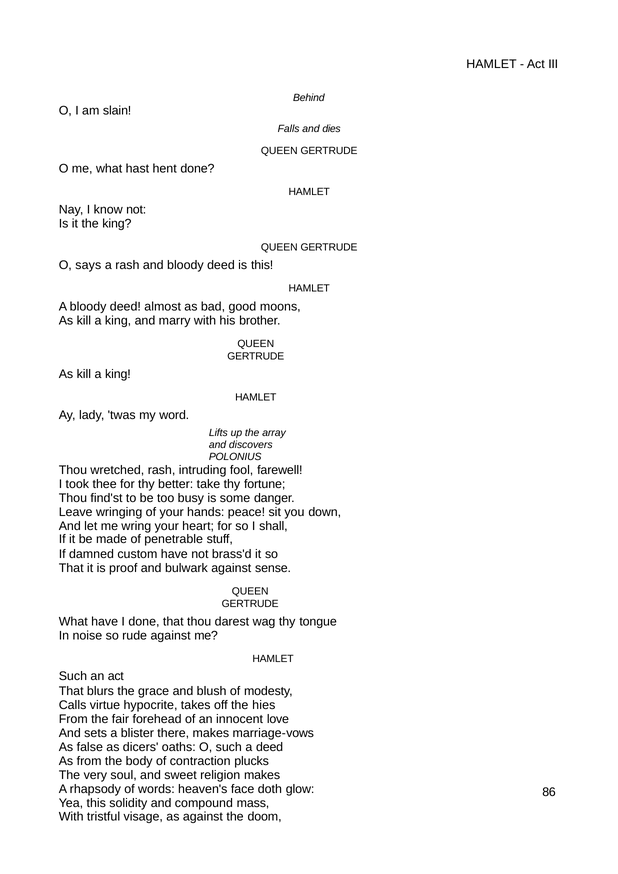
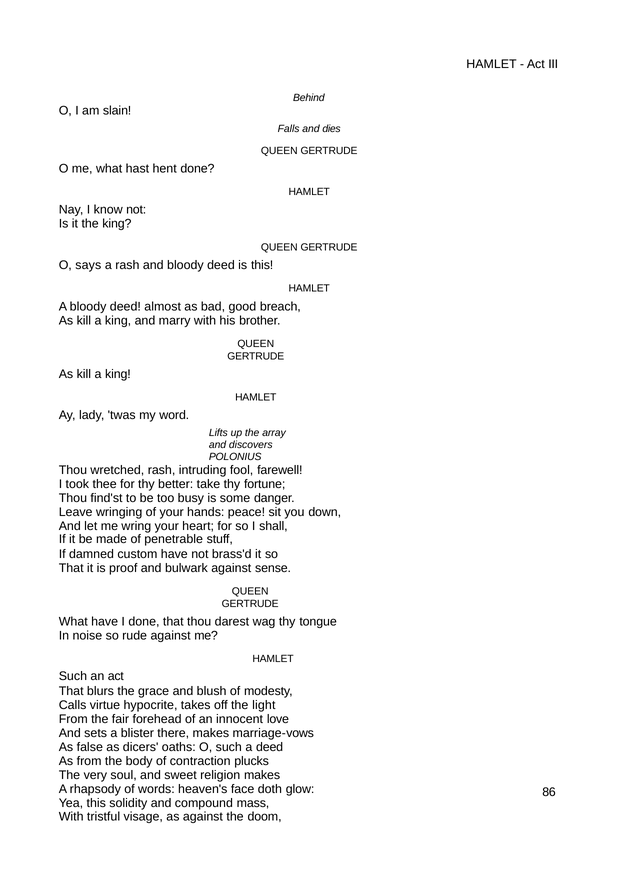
moons: moons -> breach (280, 307)
hies: hies -> light (264, 705)
